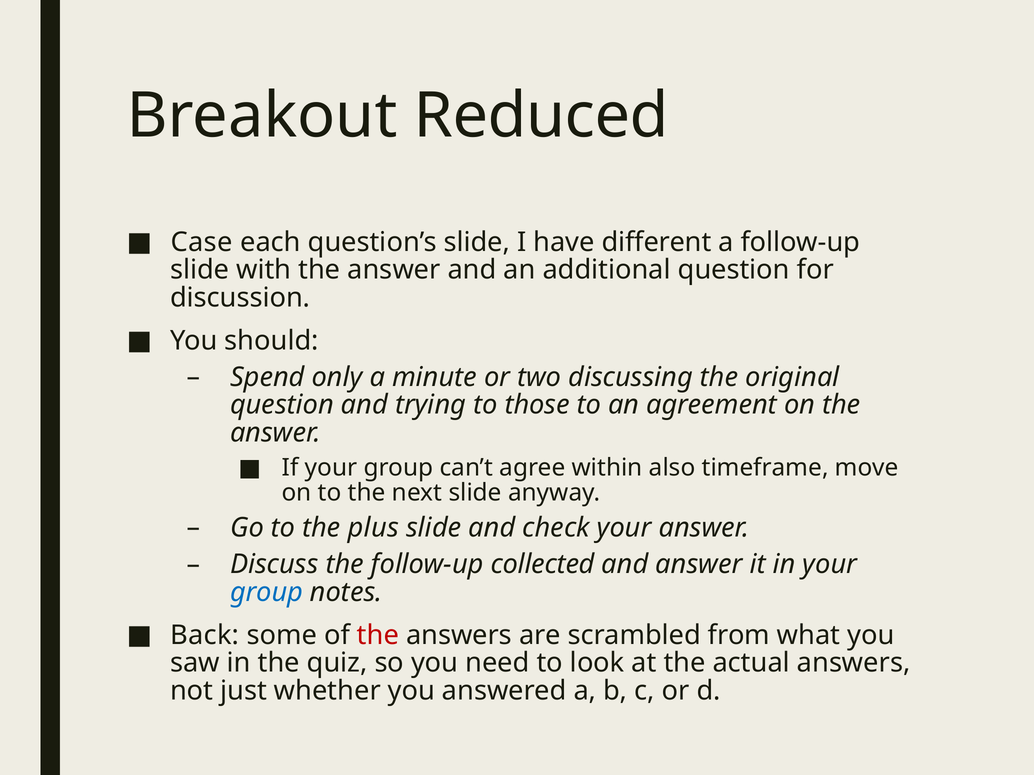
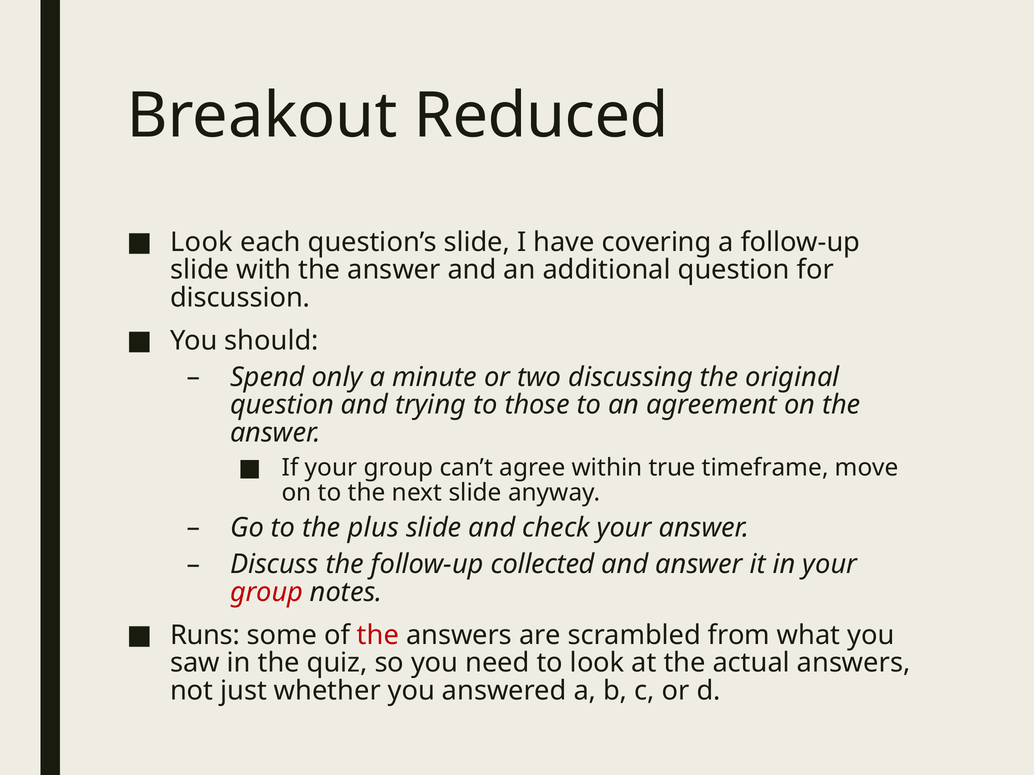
Case: Case -> Look (202, 242)
different: different -> covering (657, 242)
also: also -> true (672, 468)
group colour: blue -> red (267, 593)
Back: Back -> Runs (205, 636)
